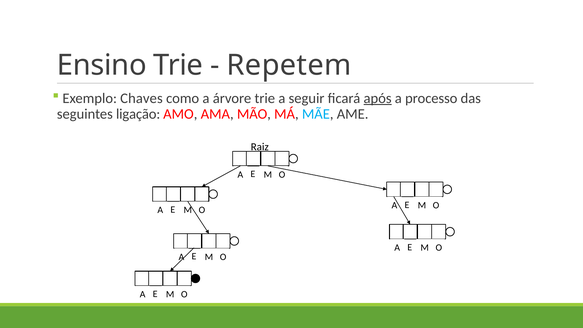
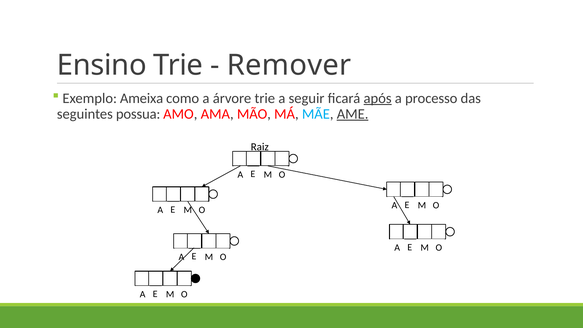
Repetem: Repetem -> Remover (289, 65)
Chaves: Chaves -> Ameixa (142, 98)
ligação: ligação -> possua (138, 114)
AME underline: none -> present (353, 114)
